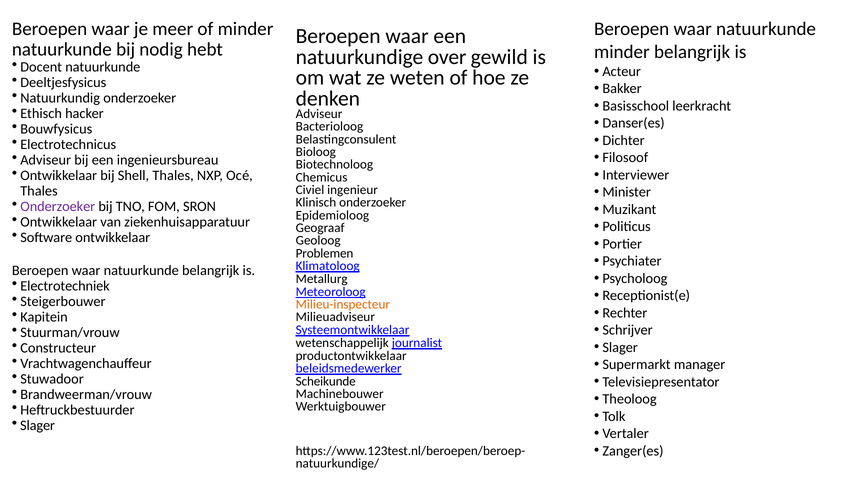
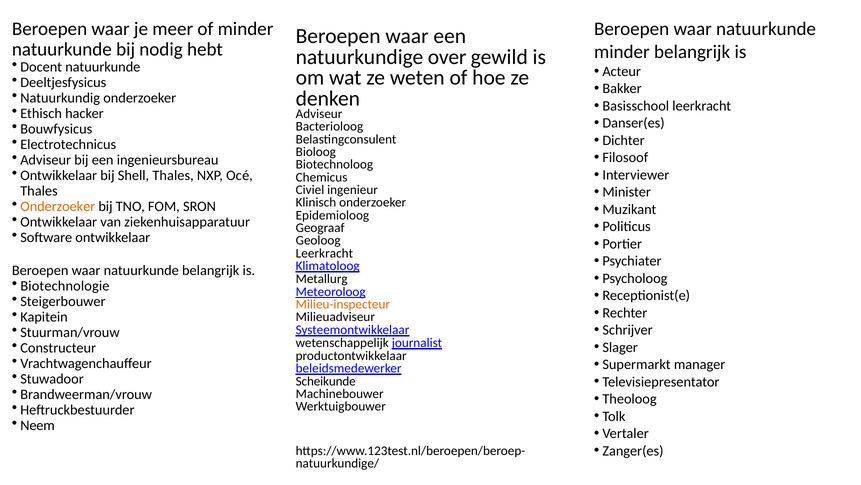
Onderzoeker colour: purple -> orange (58, 206)
Problemen: Problemen -> Leerkracht (324, 253)
Electrotechniek: Electrotechniek -> Biotechnologie (65, 285)
Slager: Slager -> Neem (38, 425)
